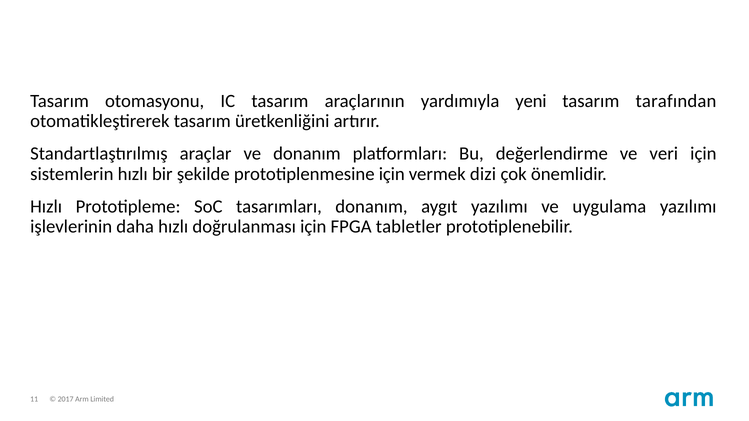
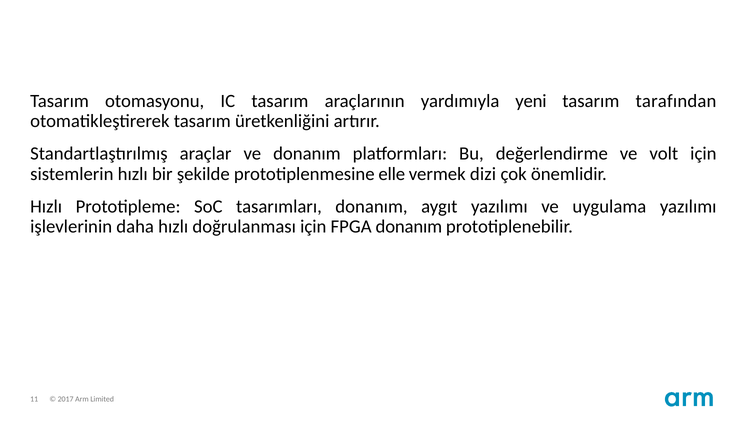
veri: veri -> volt (664, 154)
prototiplenmesine için: için -> elle (392, 174)
FPGA tabletler: tabletler -> donanım (409, 227)
